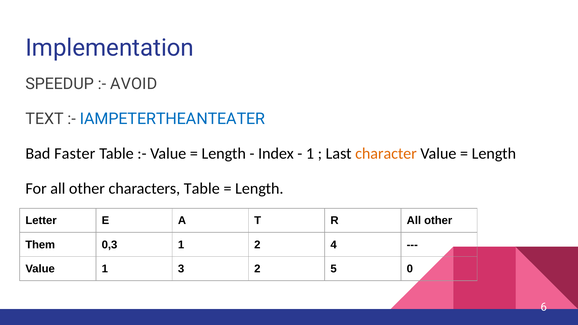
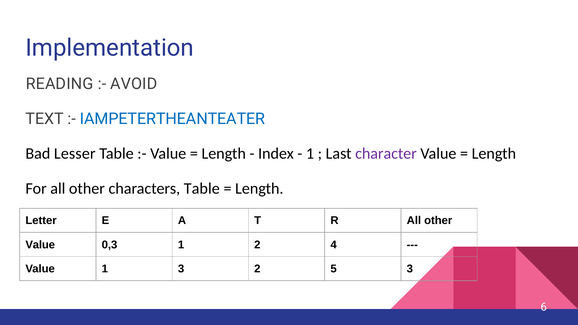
SPEEDUP: SPEEDUP -> READING (60, 84)
Faster: Faster -> Lesser (75, 154)
character colour: orange -> purple (386, 154)
Them: Them -> Value (40, 245)
5 0: 0 -> 3 (410, 269)
